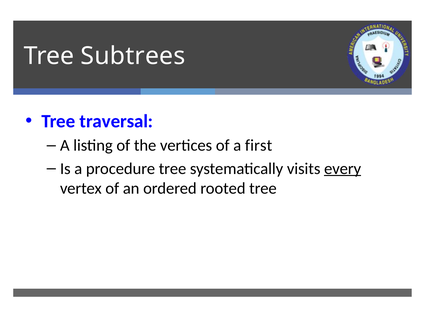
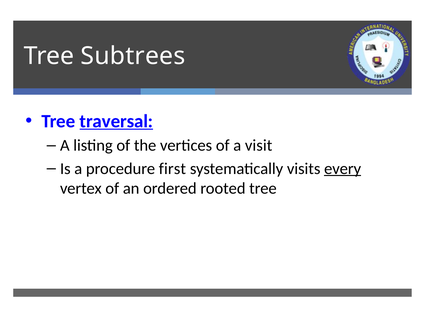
traversal underline: none -> present (116, 121)
first: first -> visit (259, 146)
procedure tree: tree -> first (172, 169)
